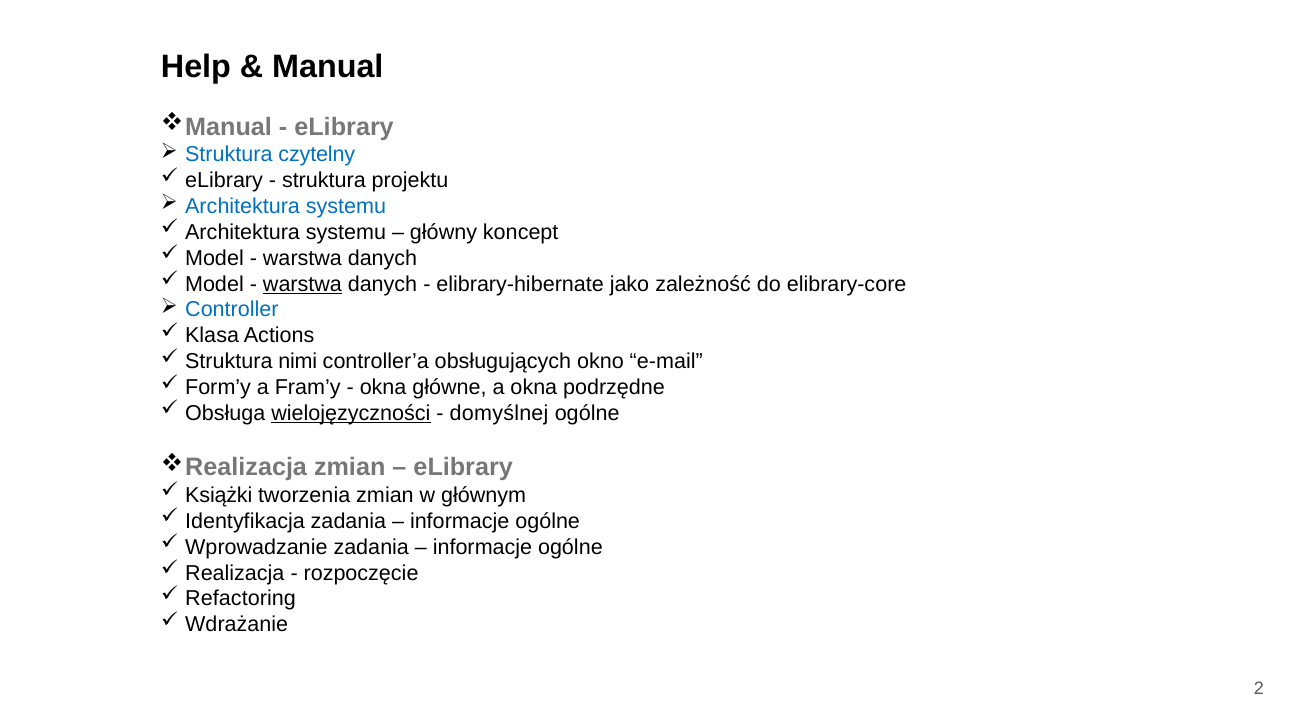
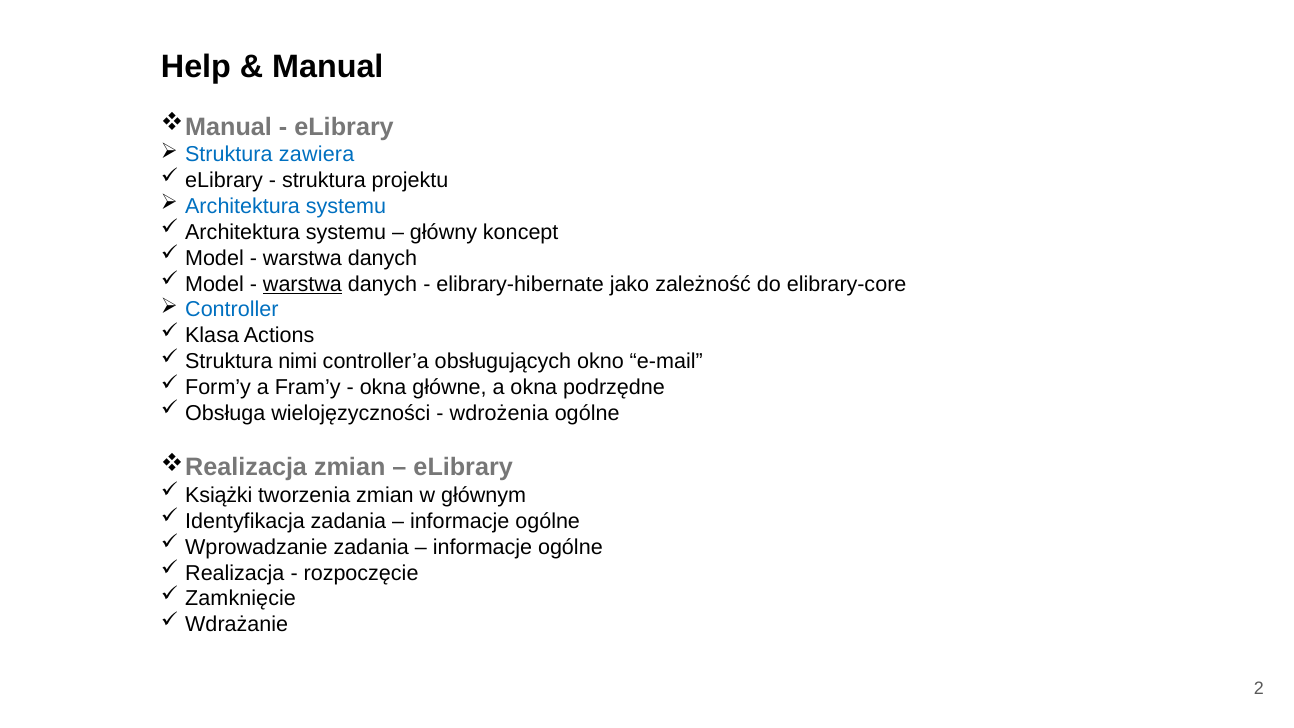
czytelny: czytelny -> zawiera (317, 154)
wielojęzyczności underline: present -> none (351, 413)
domyślnej: domyślnej -> wdrożenia (499, 413)
Refactoring: Refactoring -> Zamknięcie (241, 599)
